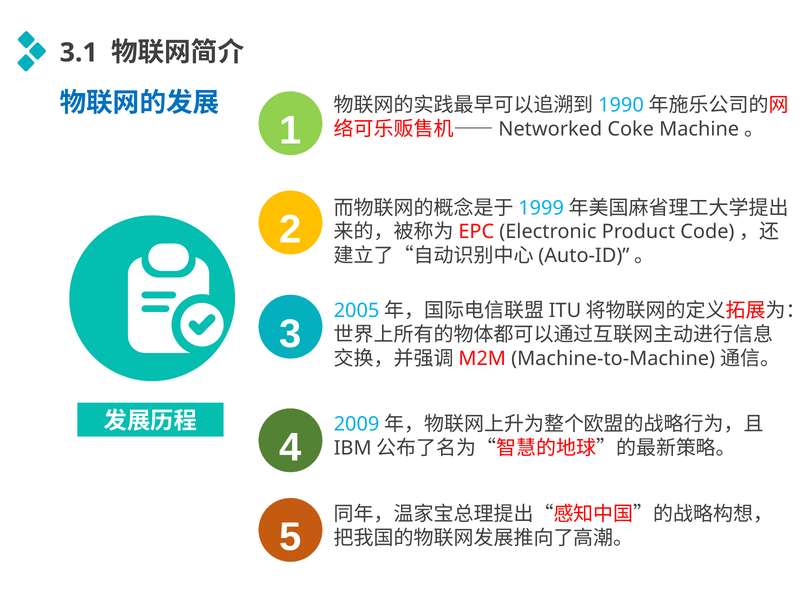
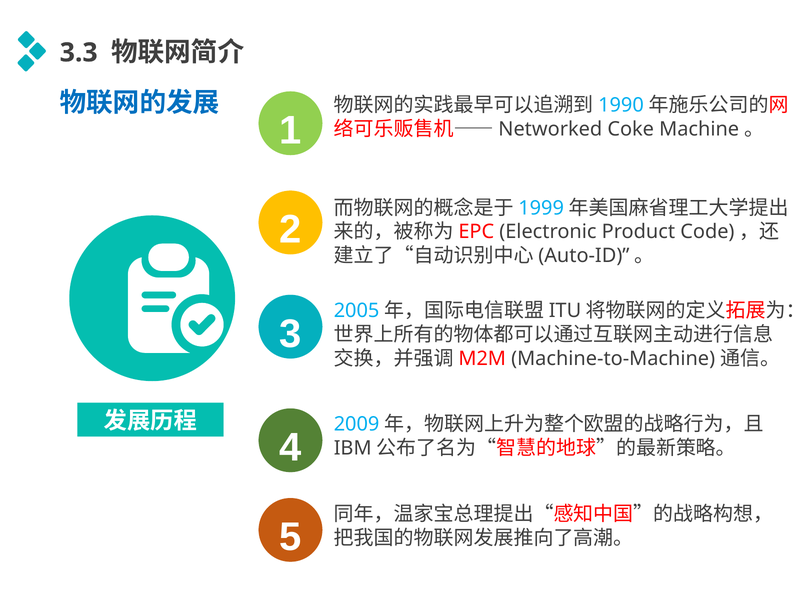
3.1: 3.1 -> 3.3 (79, 53)
